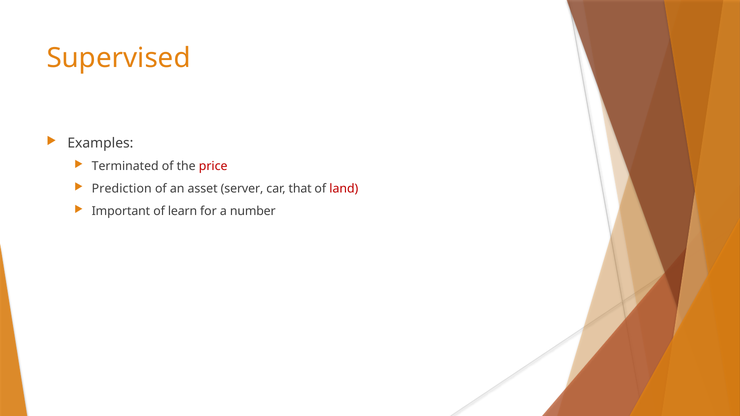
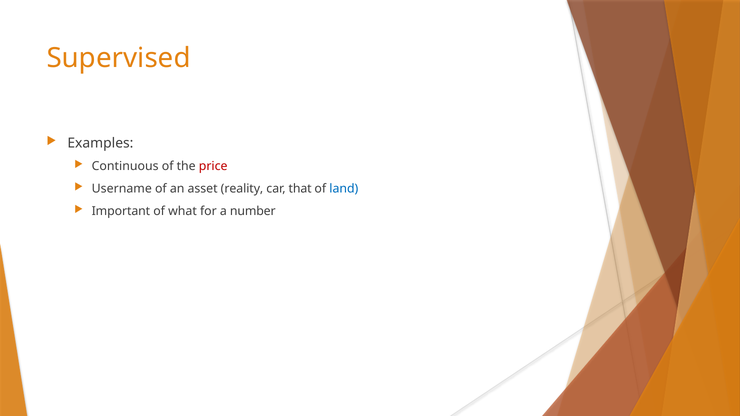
Terminated: Terminated -> Continuous (125, 166)
Prediction: Prediction -> Username (122, 189)
server: server -> reality (242, 189)
land colour: red -> blue (344, 189)
learn: learn -> what (182, 212)
